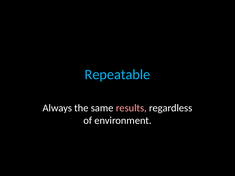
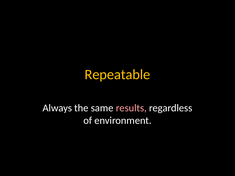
Repeatable colour: light blue -> yellow (117, 75)
